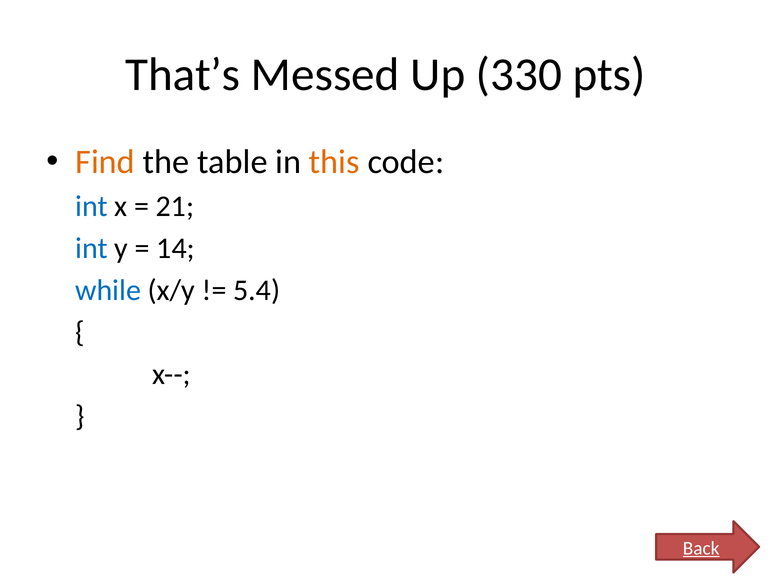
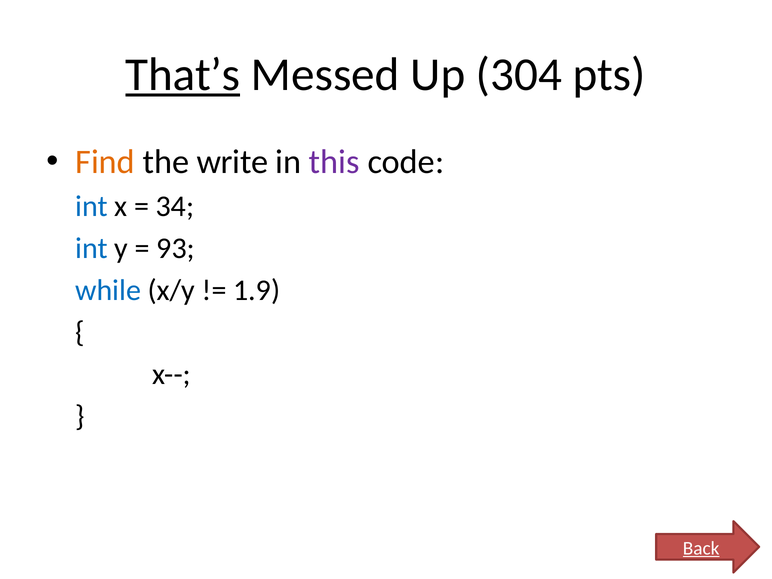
That’s underline: none -> present (183, 75)
330: 330 -> 304 (519, 75)
table: table -> write (232, 162)
this colour: orange -> purple (334, 162)
21: 21 -> 34 (175, 206)
14: 14 -> 93 (176, 248)
5.4: 5.4 -> 1.9 (257, 290)
